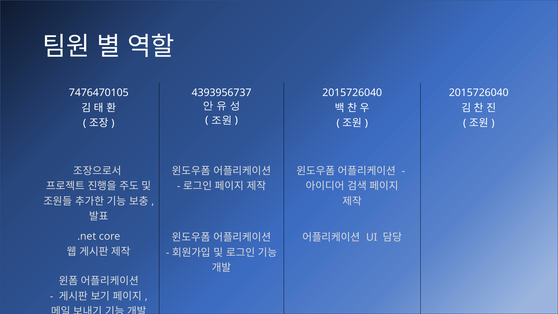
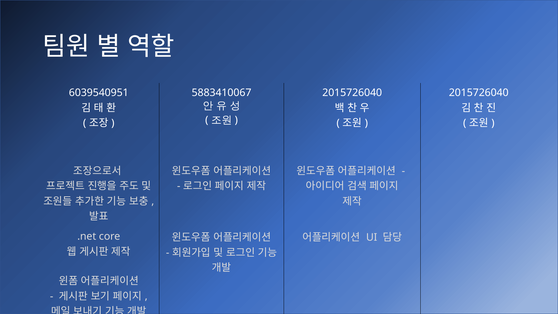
7476470105: 7476470105 -> 6039540951 (99, 93)
4393956737: 4393956737 -> 5883410067 (222, 93)
